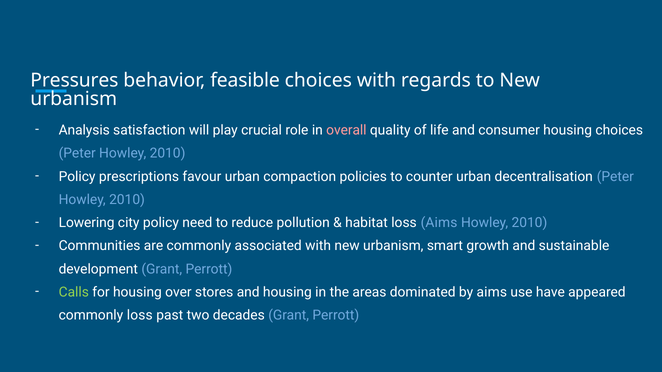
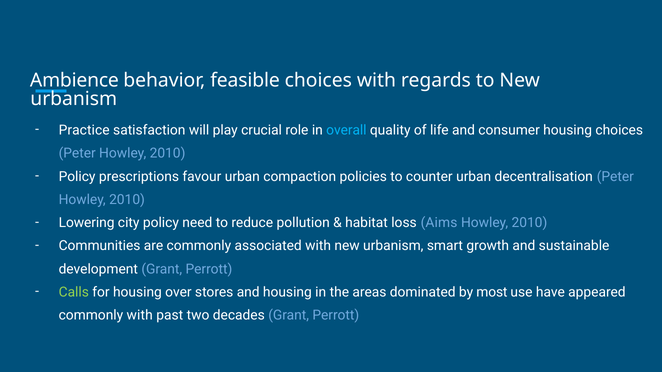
Pressures: Pressures -> Ambience (74, 81)
Analysis: Analysis -> Practice (84, 130)
overall colour: pink -> light blue (346, 130)
by aims: aims -> most (492, 293)
commonly loss: loss -> with (140, 316)
